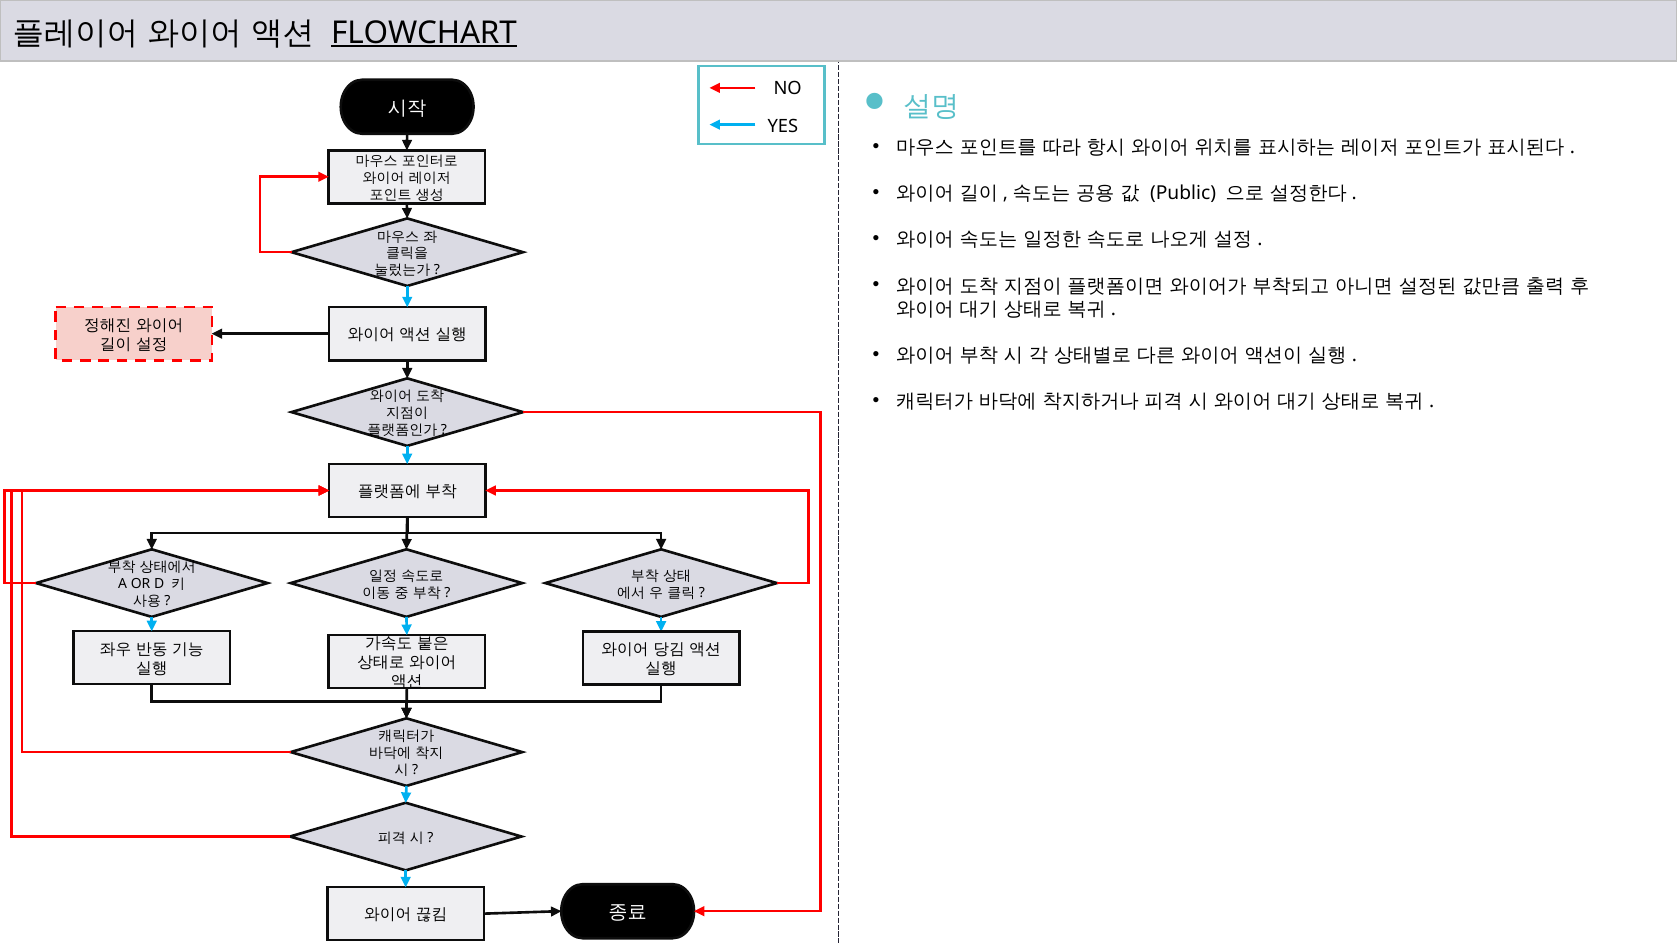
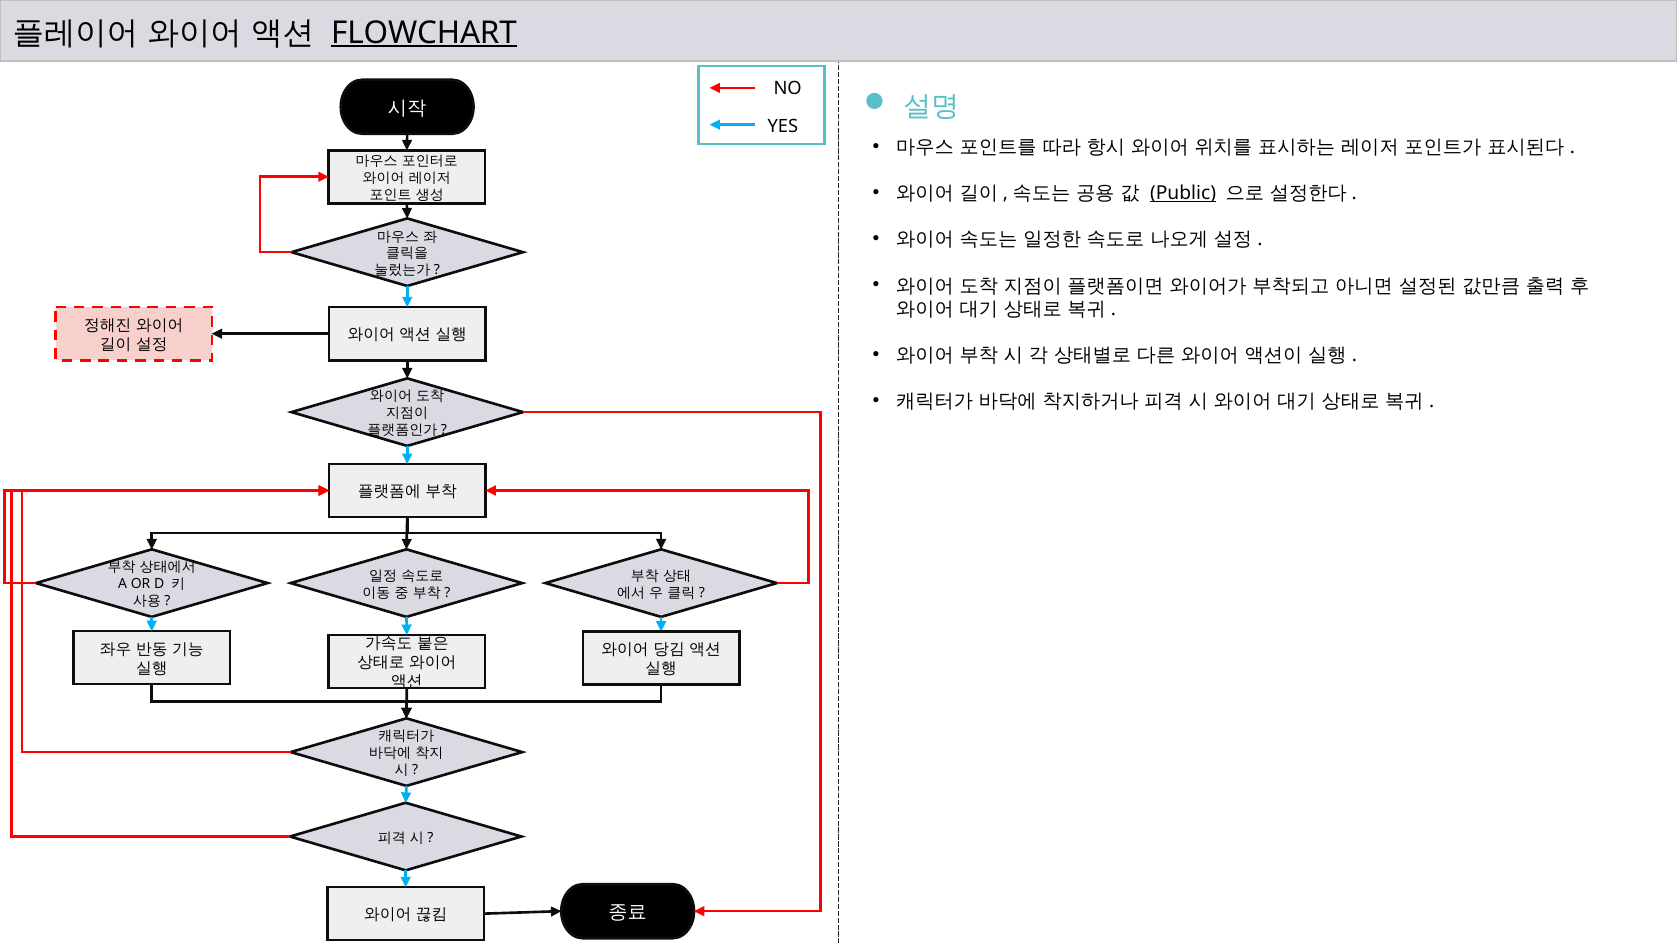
Public underline: none -> present (1183, 194)
